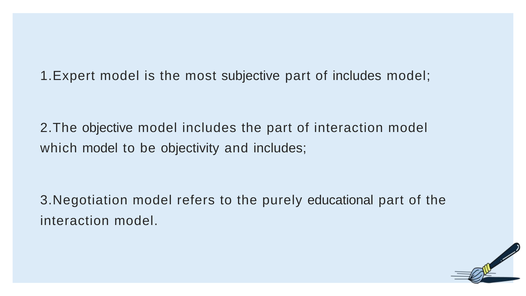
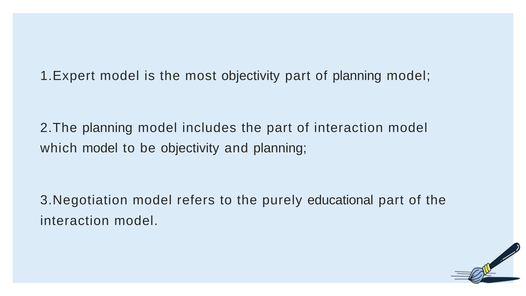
most subjective: subjective -> objectivity (251, 76)
of includes: includes -> planning (357, 76)
2.The objective: objective -> planning (107, 128)
and includes: includes -> planning (280, 148)
